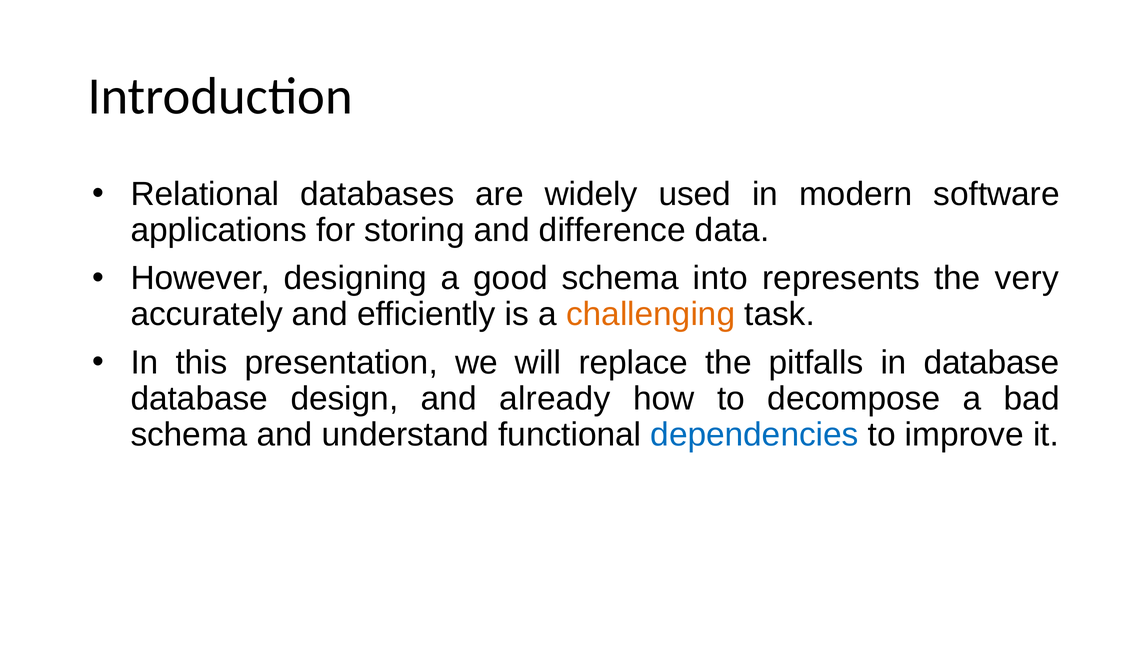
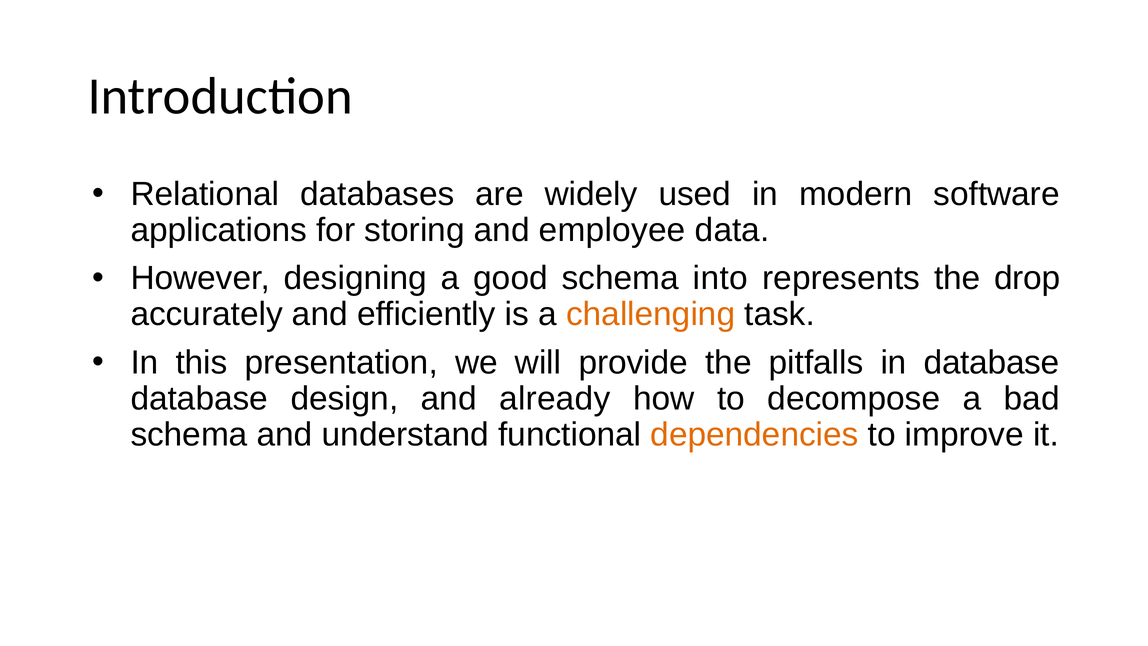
difference: difference -> employee (612, 230)
very: very -> drop (1027, 278)
replace: replace -> provide (633, 362)
dependencies colour: blue -> orange (755, 435)
